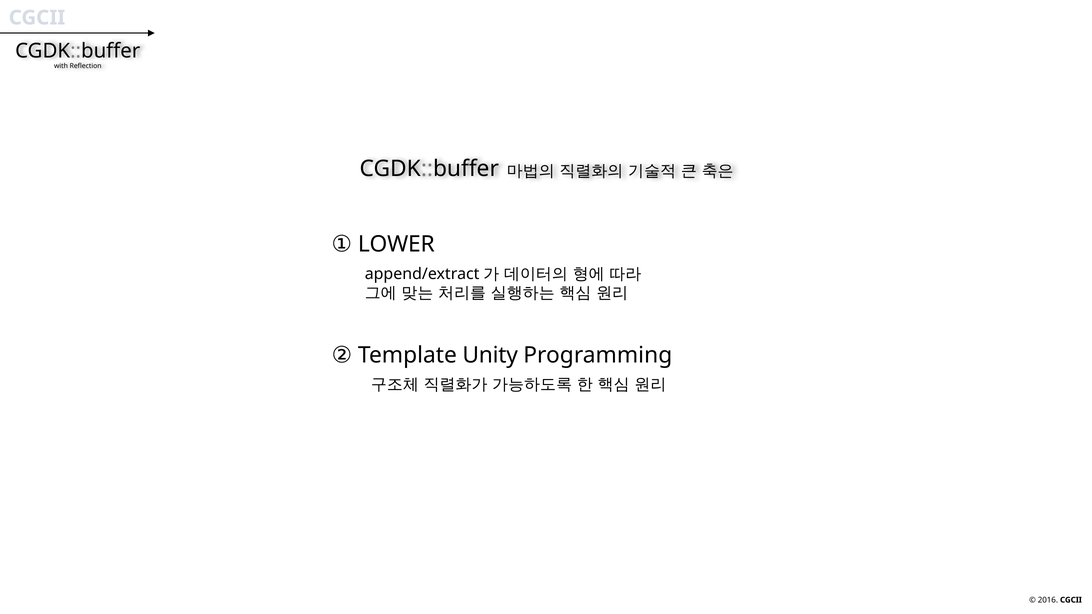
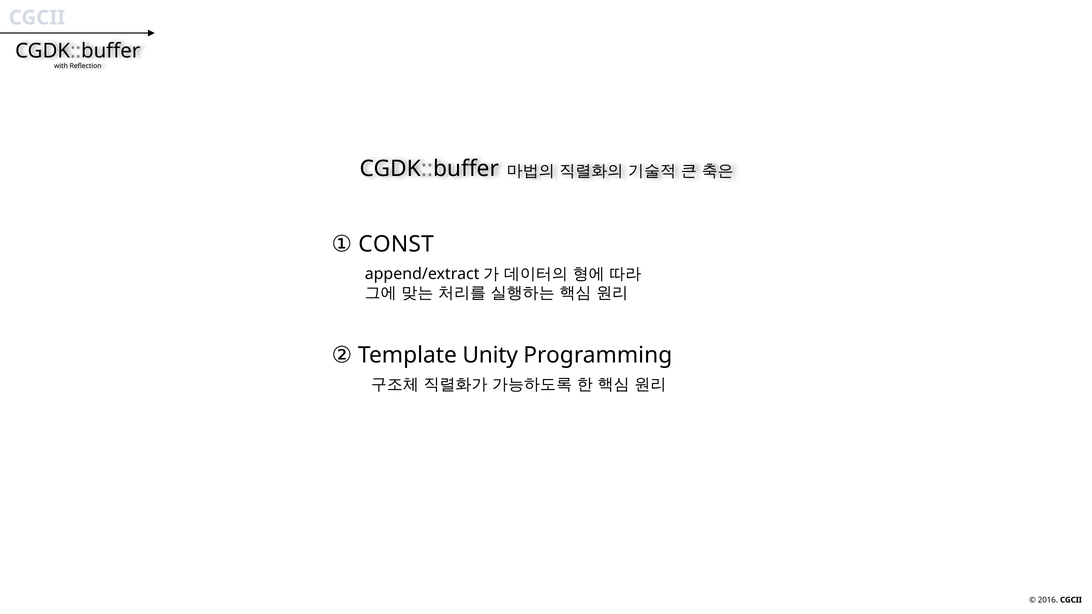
LOWER: LOWER -> CONST (396, 244)
